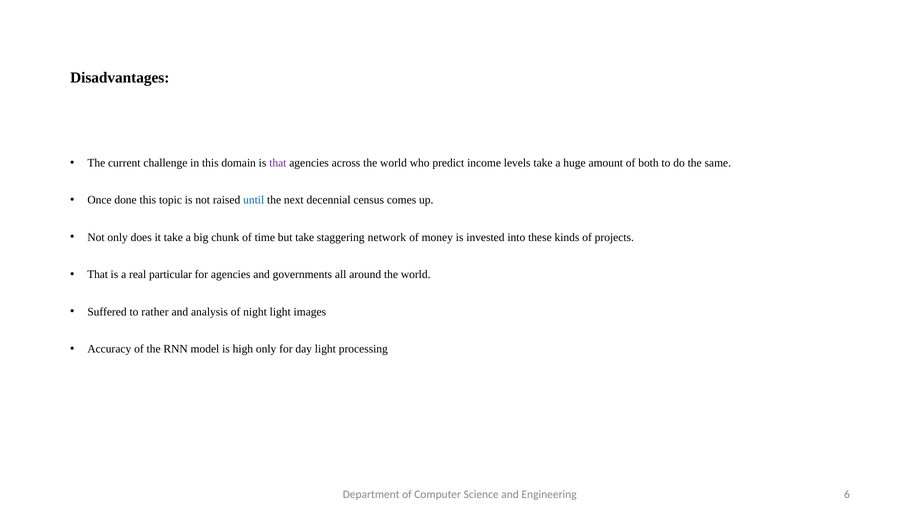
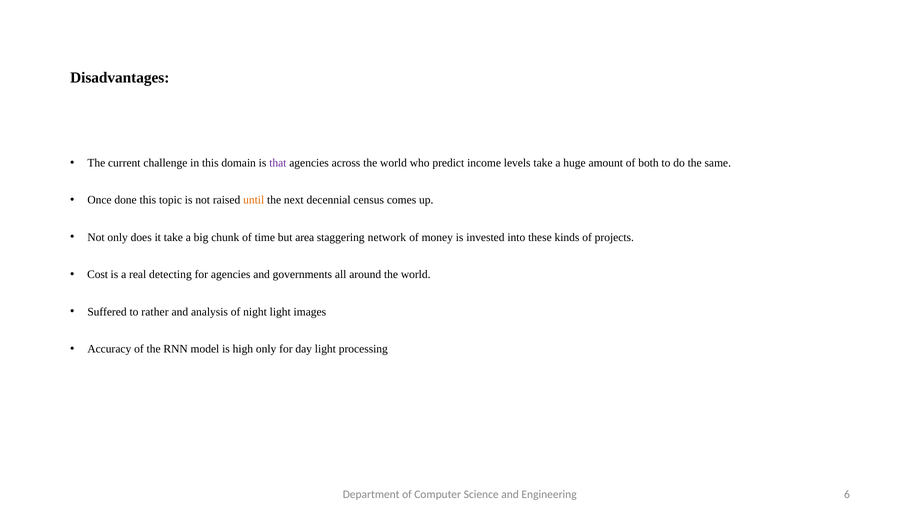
until colour: blue -> orange (254, 200)
but take: take -> area (305, 237)
That: That -> Cost (98, 274)
particular: particular -> detecting (170, 274)
